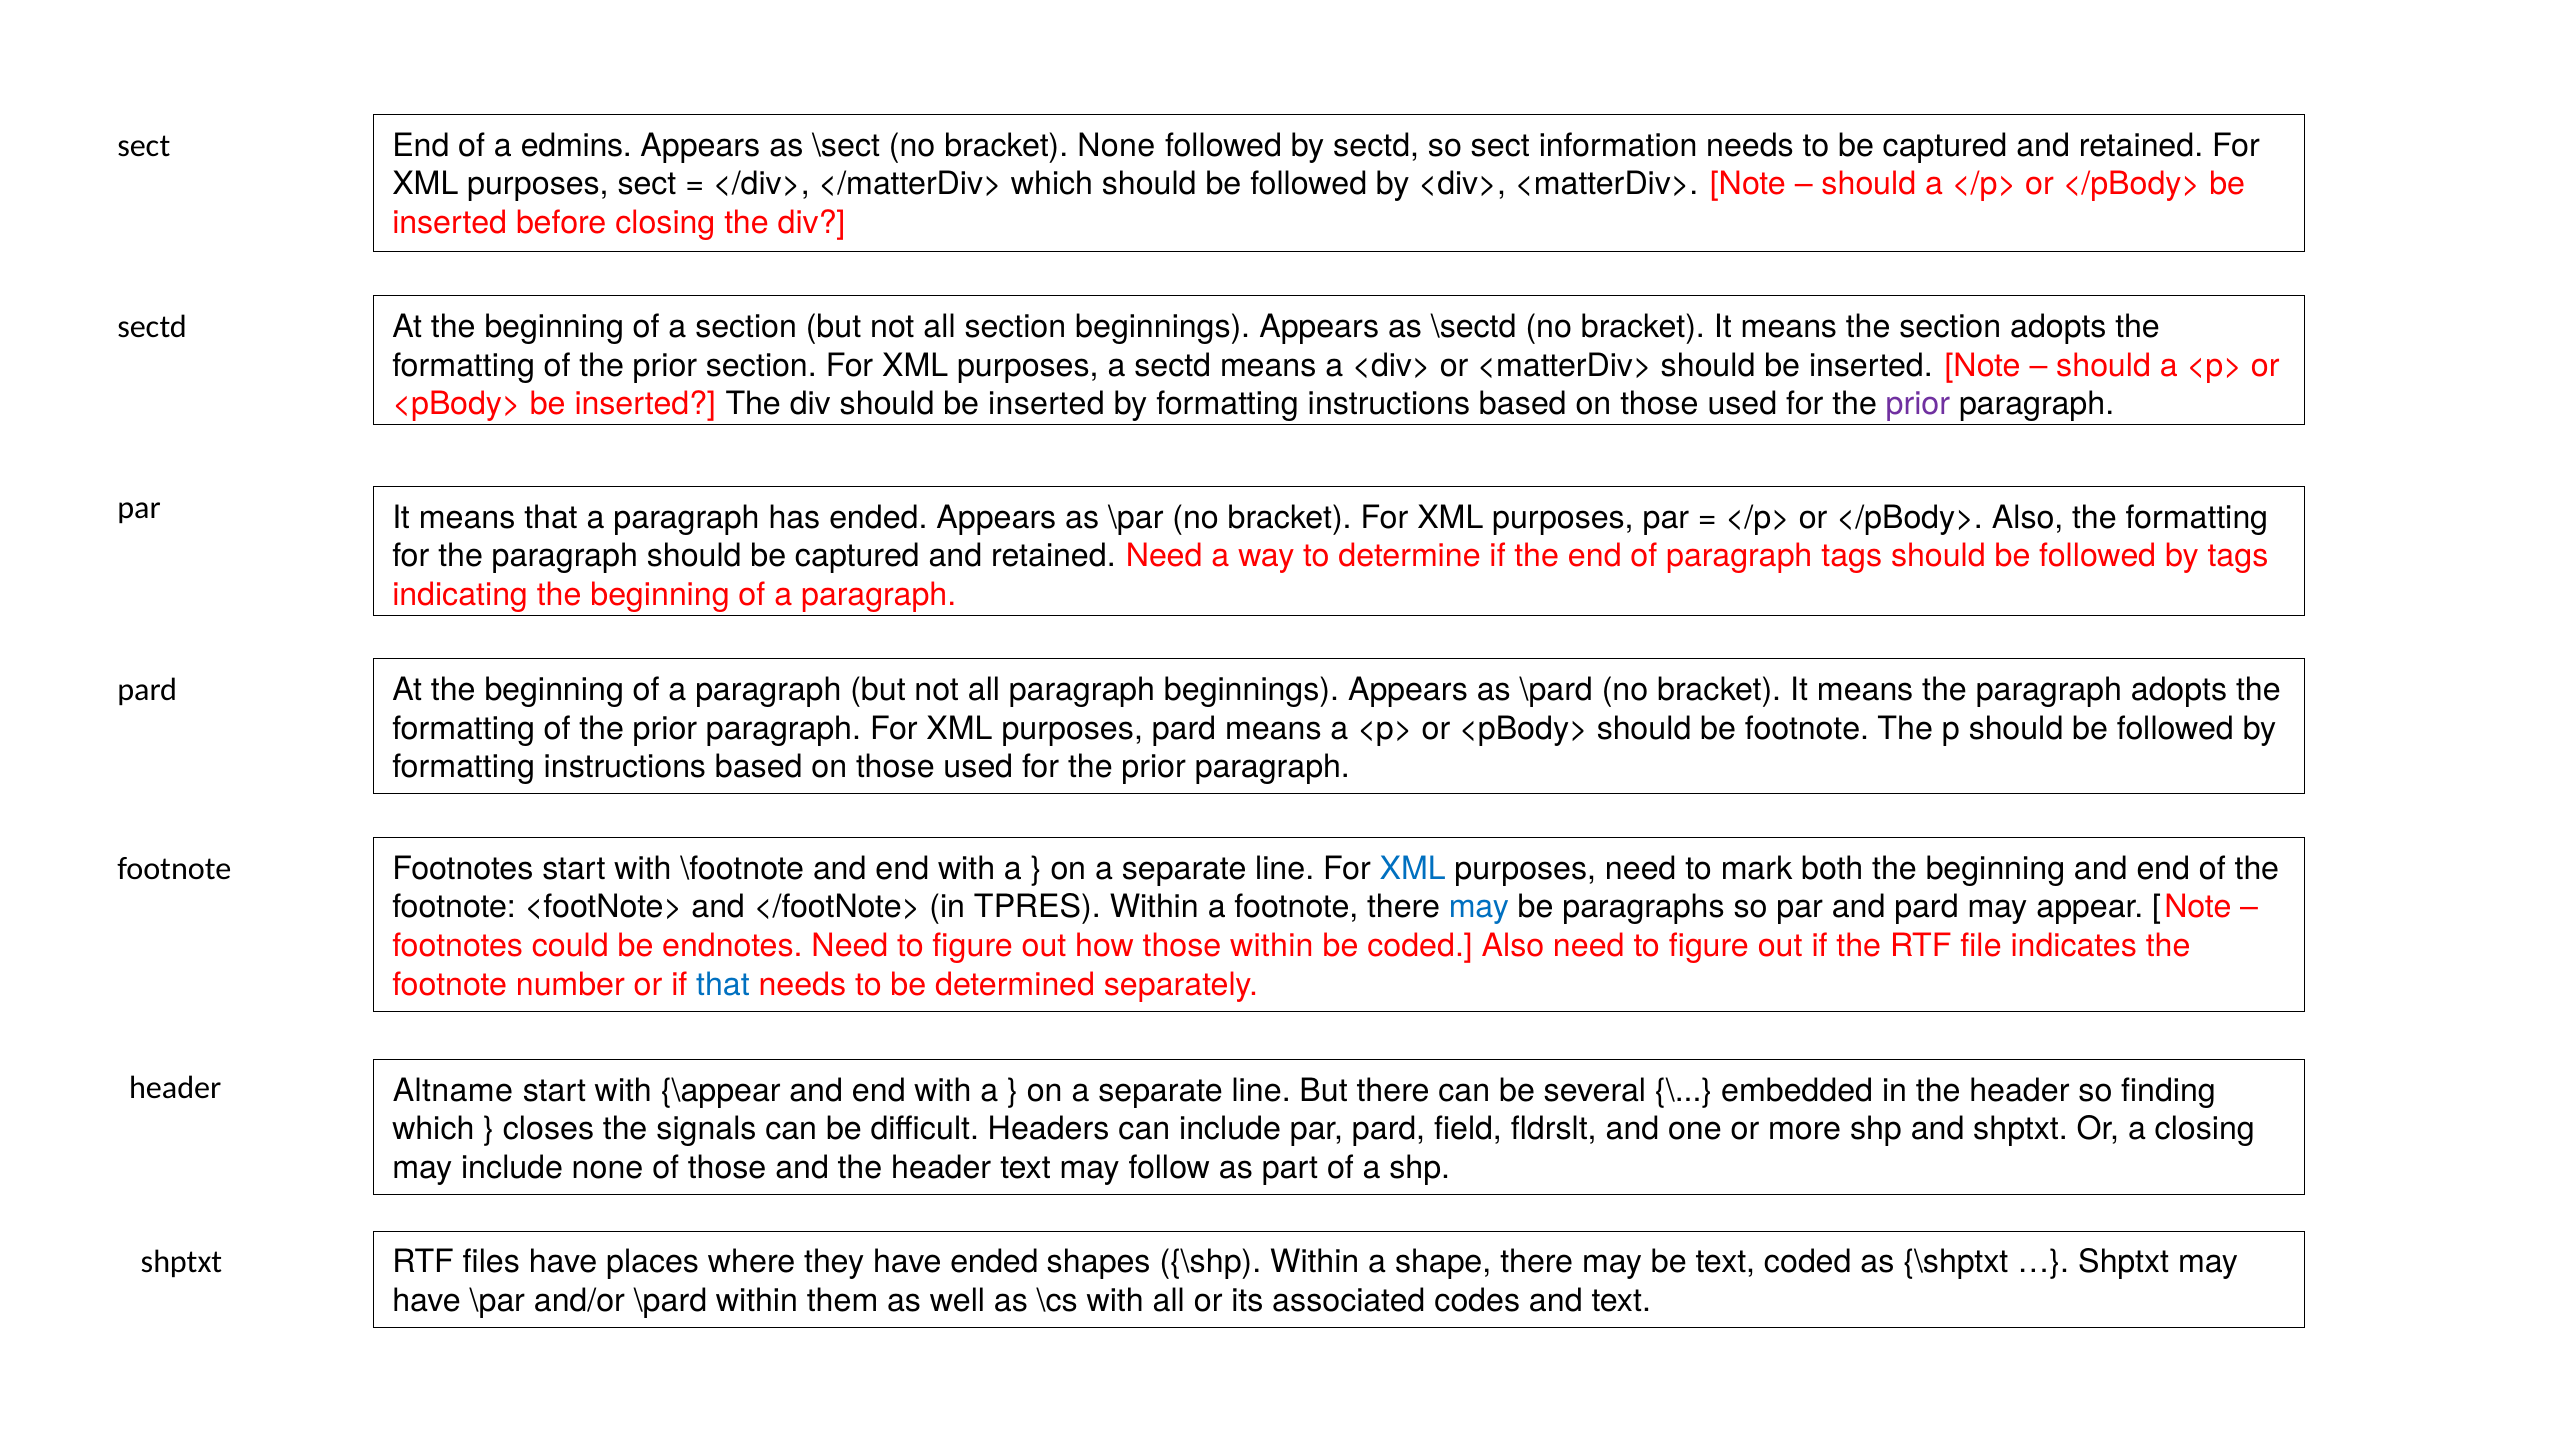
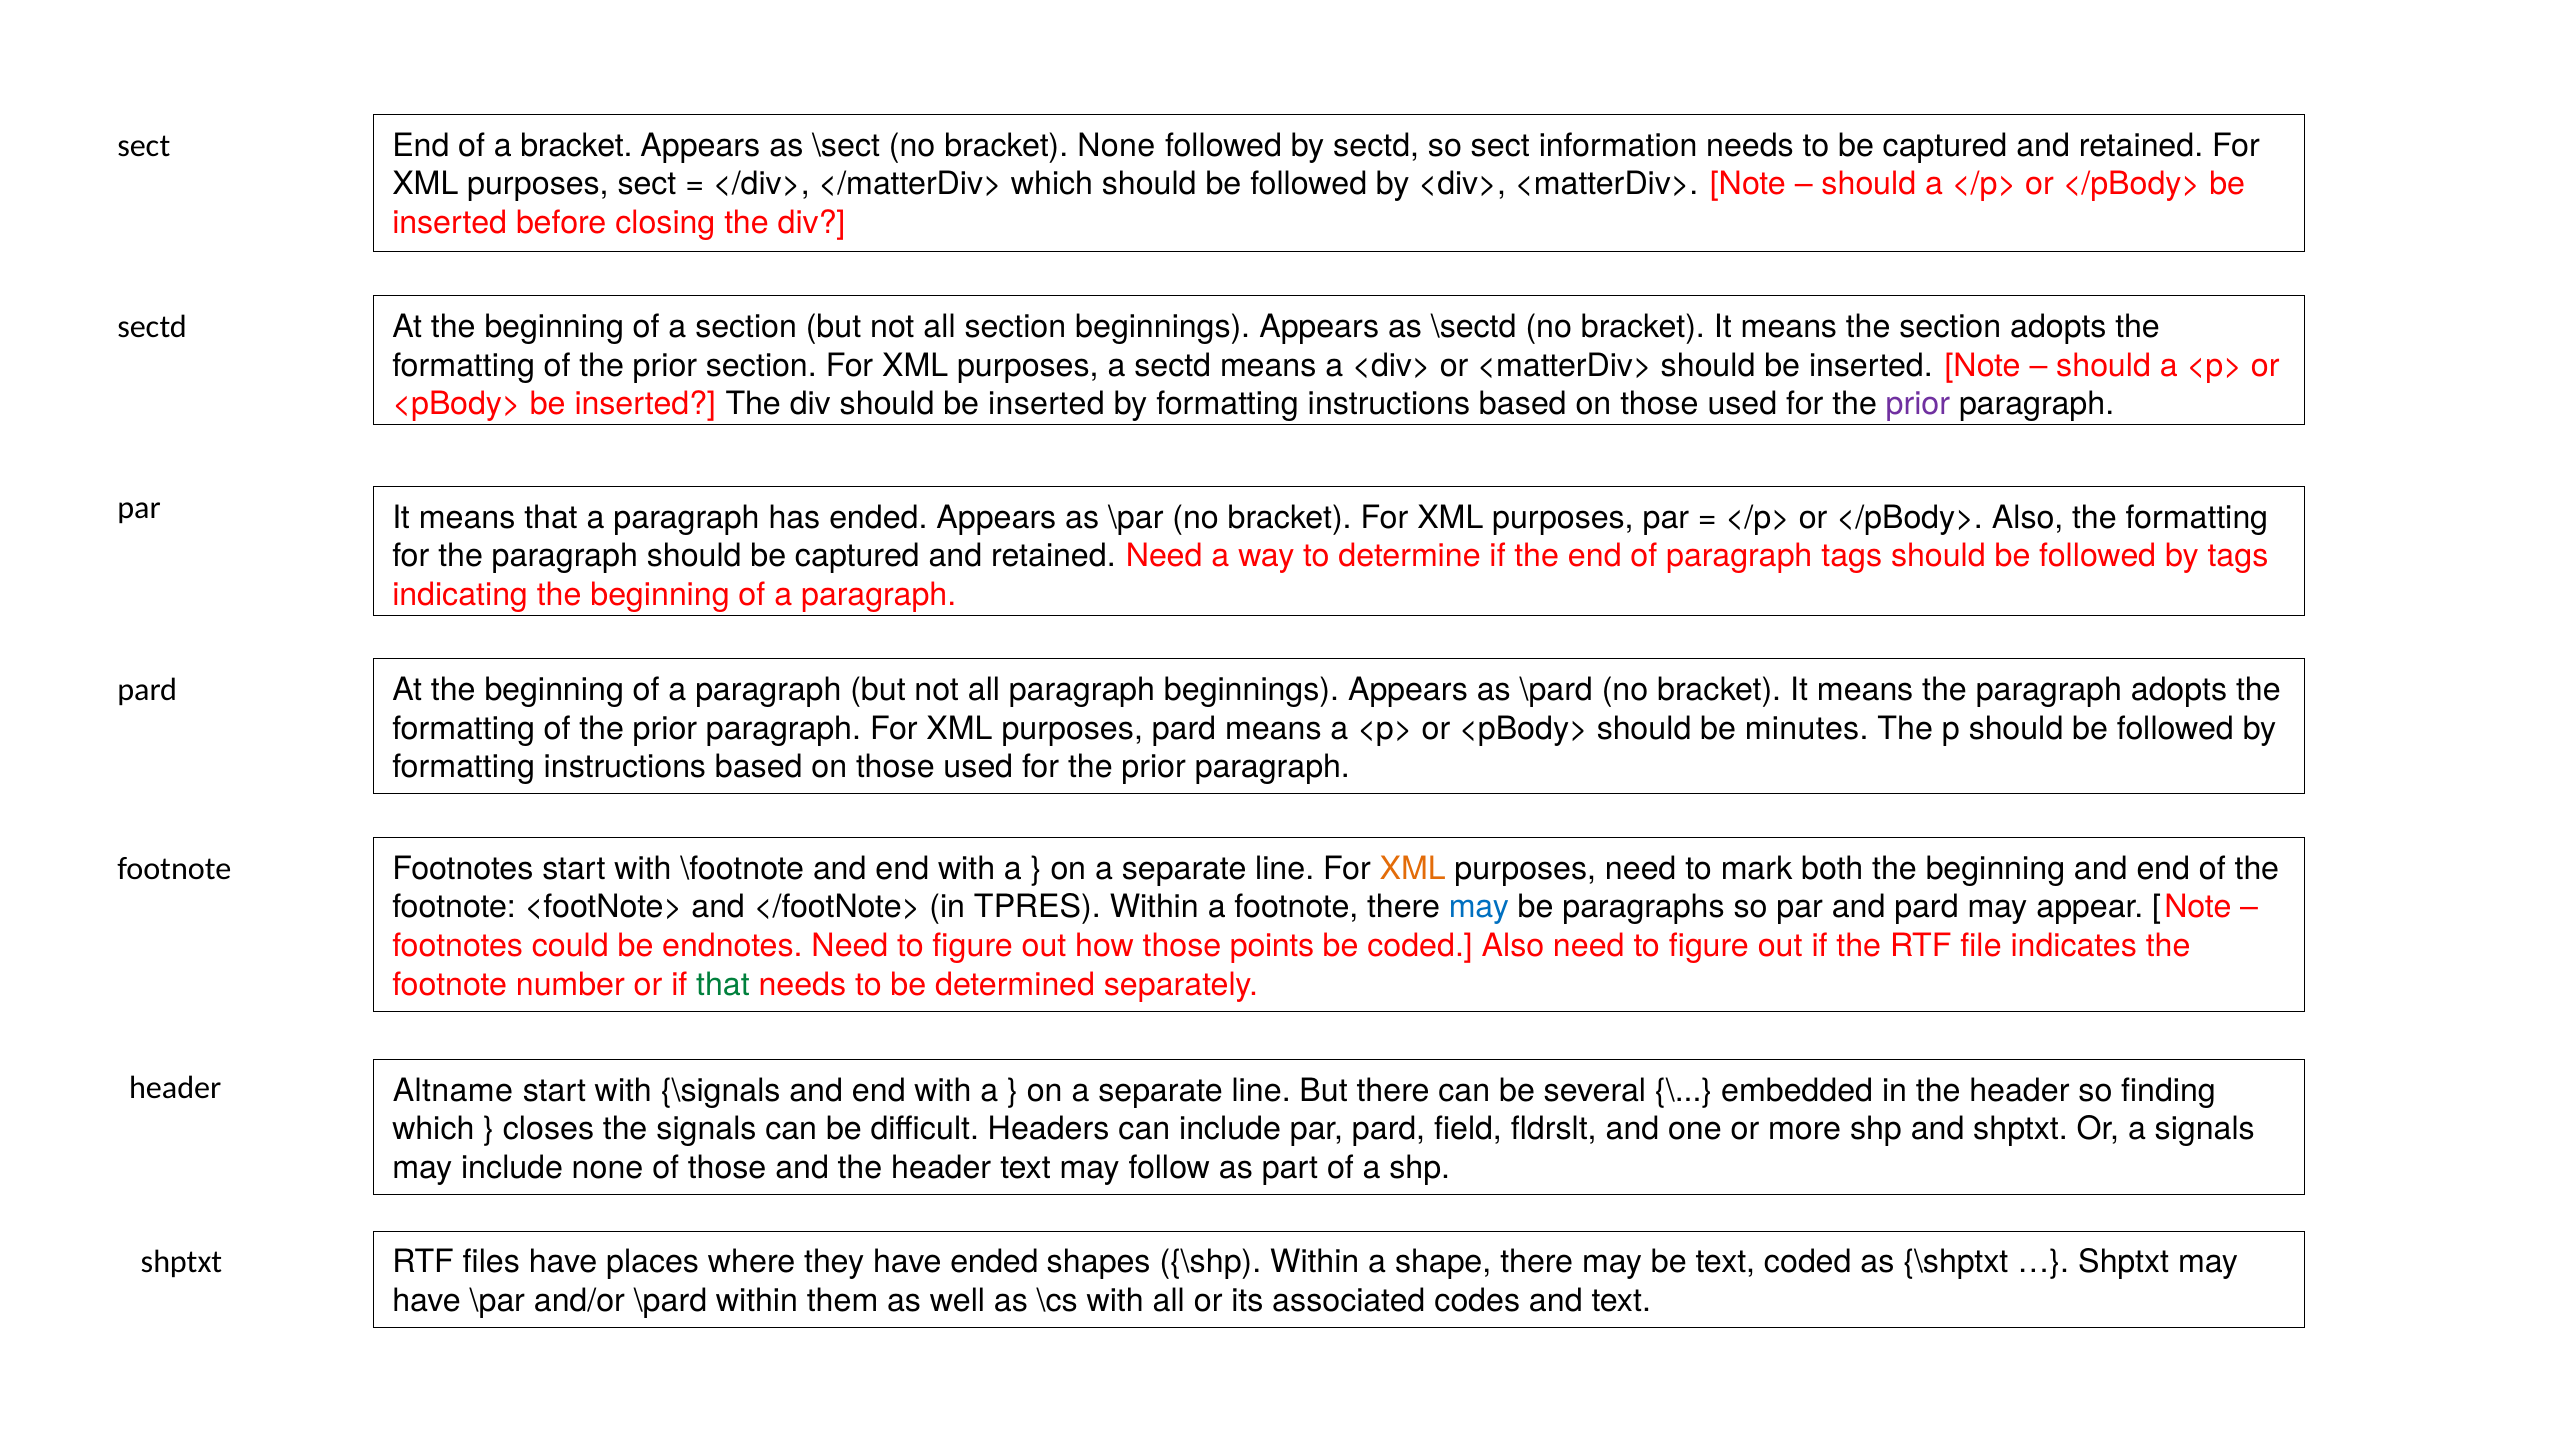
a edmins: edmins -> bracket (576, 146)
be footnote: footnote -> minutes (1807, 728)
XML colour: blue -> orange (1413, 869)
those within: within -> points (1272, 946)
that colour: blue -> green (723, 985)
\appear: \appear -> \signals (721, 1091)
a closing: closing -> signals (2205, 1129)
